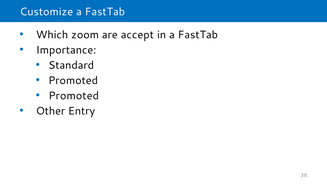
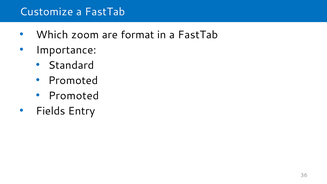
accept: accept -> format (137, 35)
Other: Other -> Fields (51, 111)
